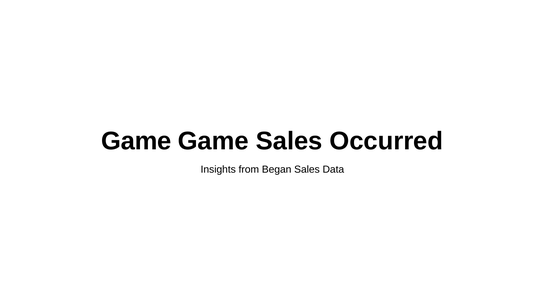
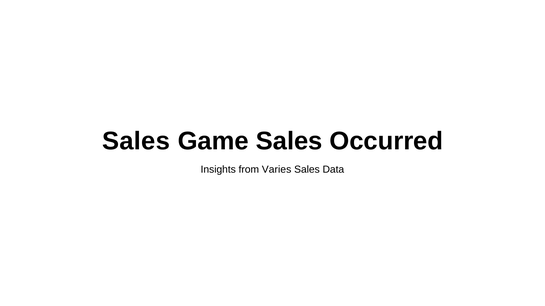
Game: Game -> Sales (136, 141)
Began: Began -> Varies (277, 170)
